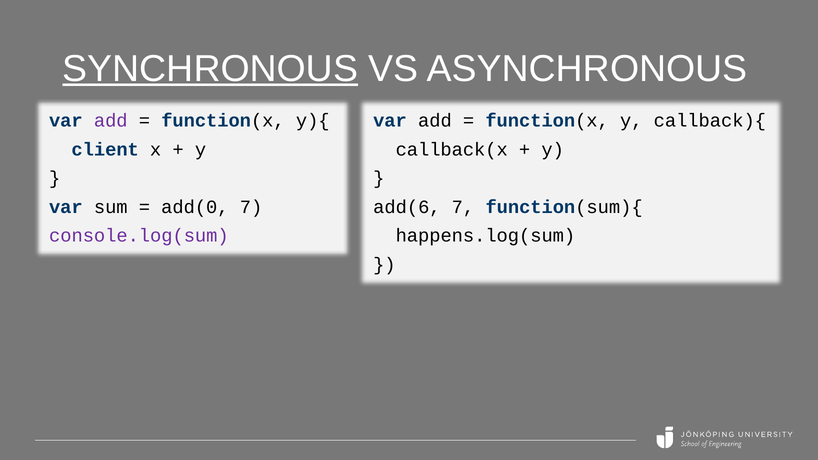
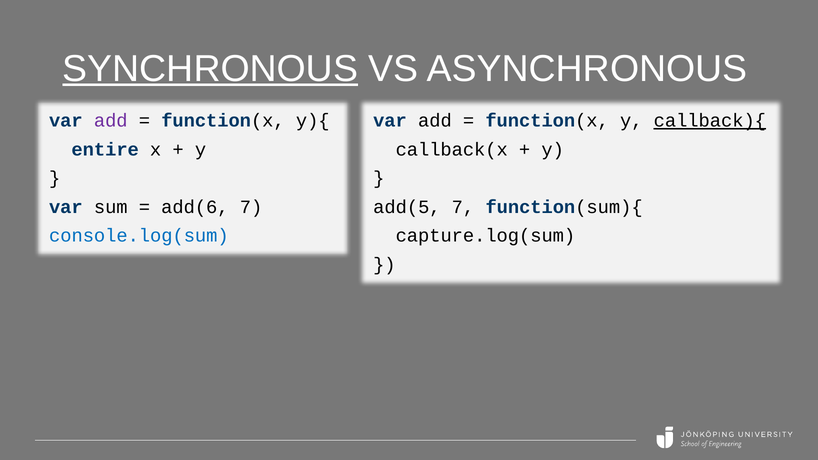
callback){ underline: none -> present (710, 121)
client: client -> entire (105, 149)
add(0: add(0 -> add(6 (195, 207)
add(6: add(6 -> add(5 (407, 207)
console.log(sum colour: purple -> blue (139, 236)
happens.log(sum: happens.log(sum -> capture.log(sum (485, 236)
